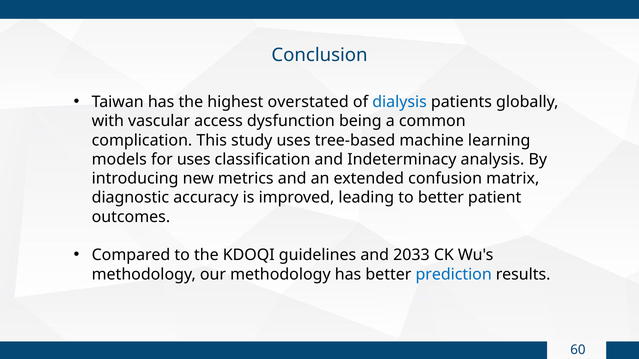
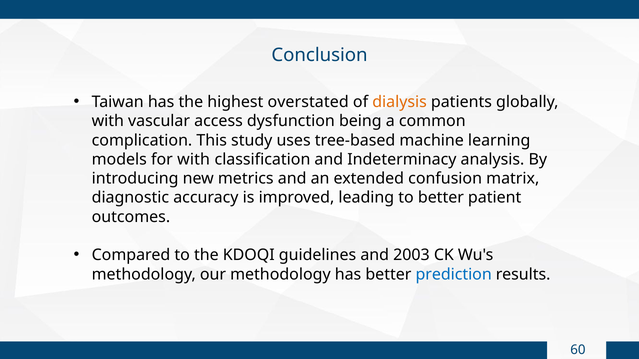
dialysis colour: blue -> orange (400, 102)
for uses: uses -> with (194, 160)
2033: 2033 -> 2003 (411, 255)
